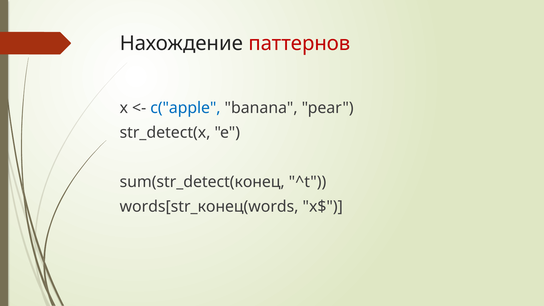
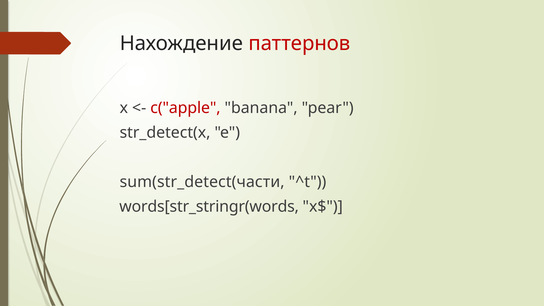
c("apple colour: blue -> red (185, 108)
sum(str_detect(конец: sum(str_detect(конец -> sum(str_detect(части (202, 182)
words[str_конец(words: words[str_конец(words -> words[str_stringr(words (209, 207)
